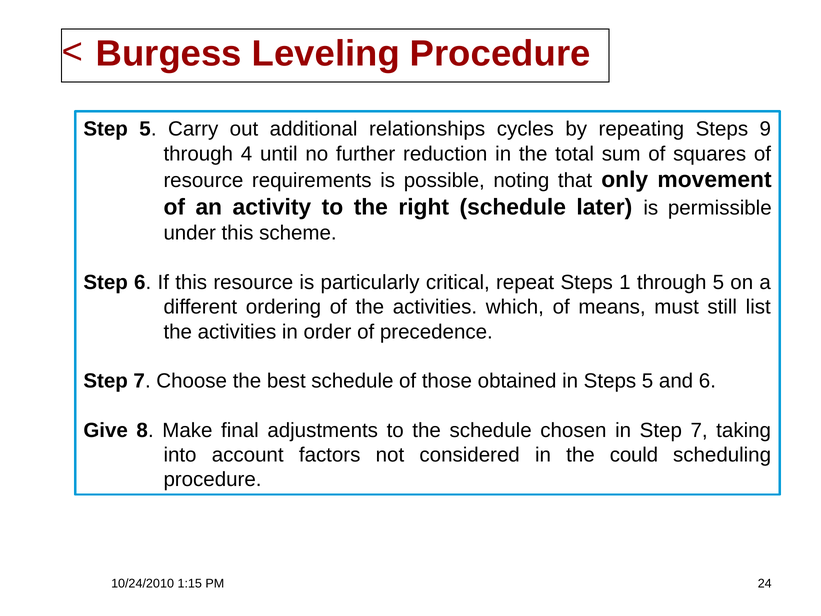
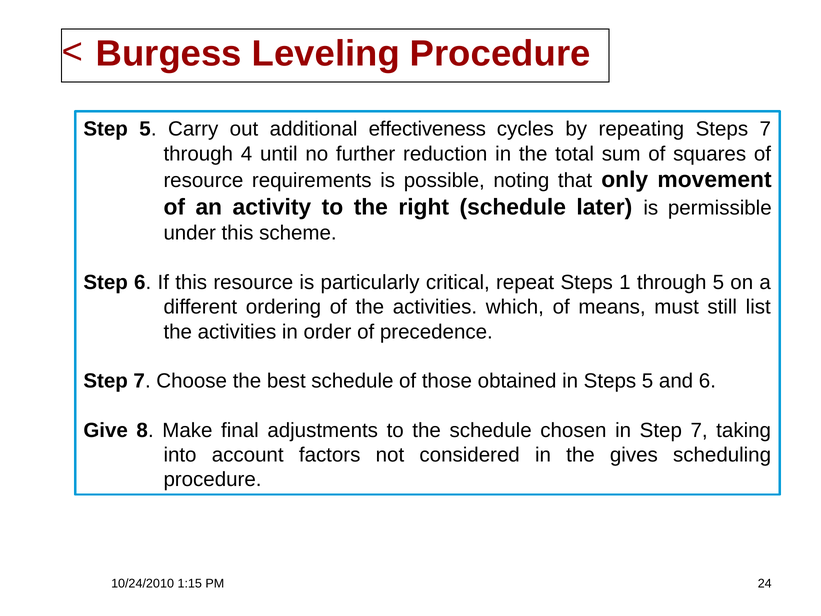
relationships: relationships -> effectiveness (427, 129)
Steps 9: 9 -> 7 (765, 129)
could: could -> gives (634, 455)
